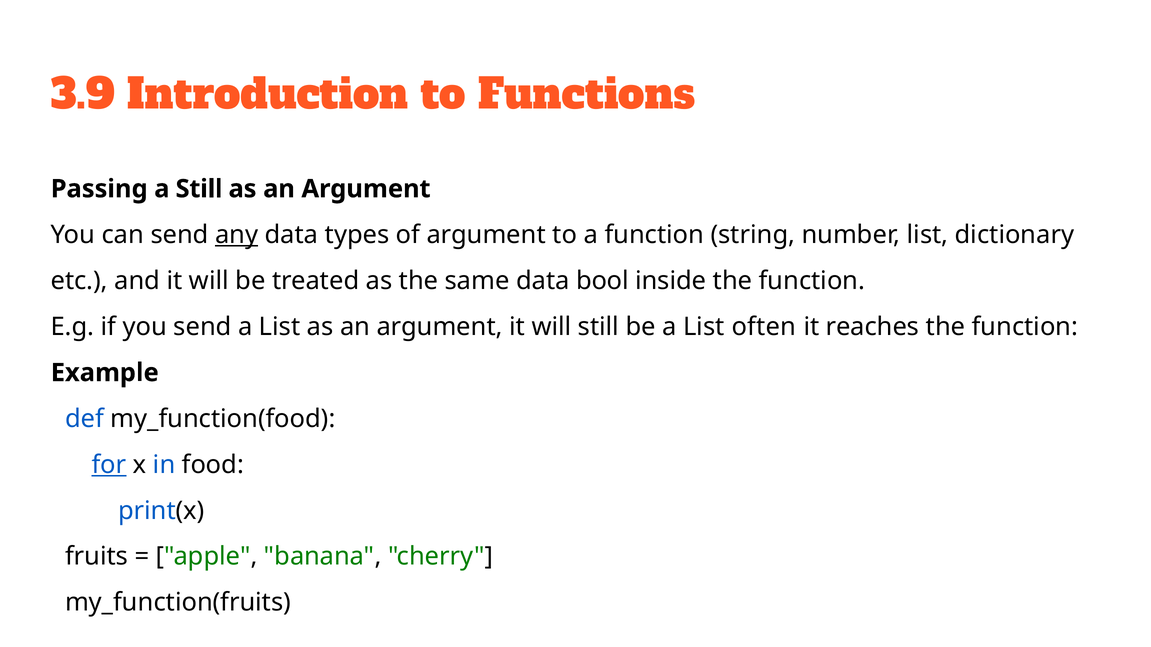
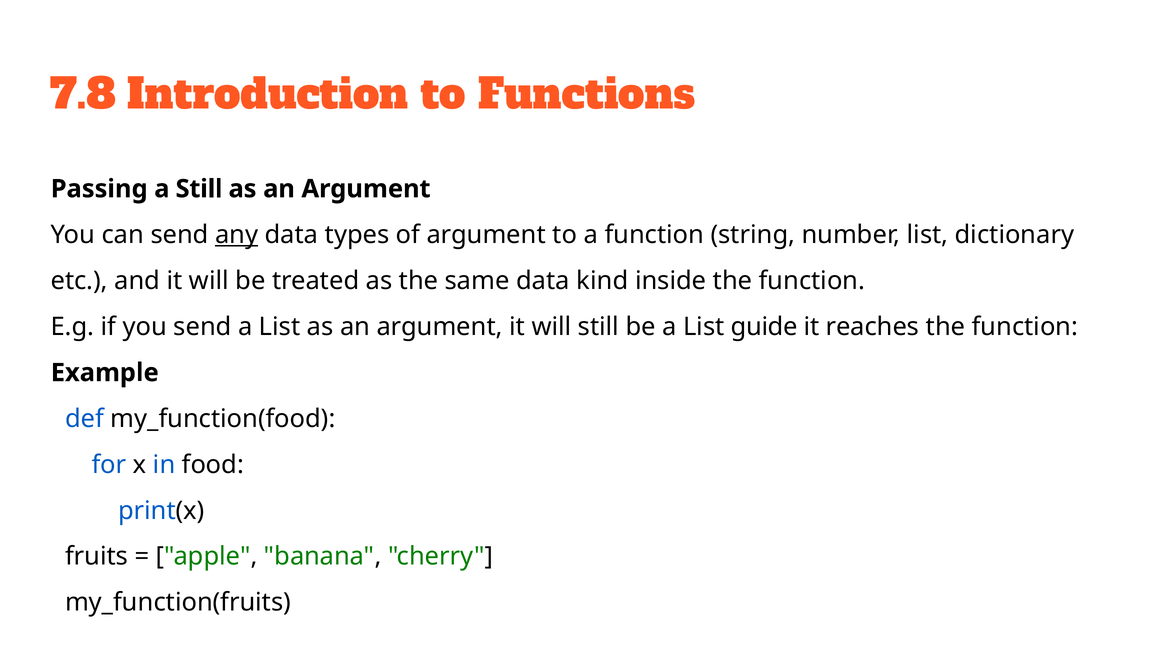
3.9: 3.9 -> 7.8 (83, 95)
bool: bool -> kind (602, 281)
often: often -> guide (764, 327)
for underline: present -> none (109, 465)
